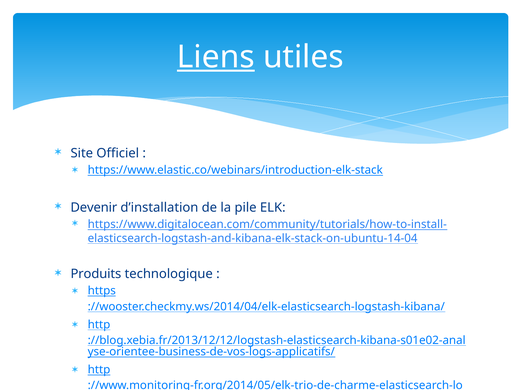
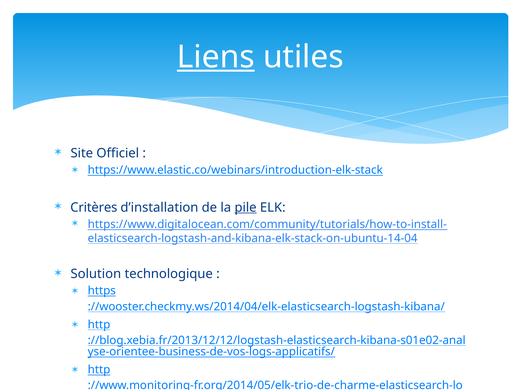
Devenir: Devenir -> Critères (94, 208)
pile underline: none -> present (246, 208)
Produits: Produits -> Solution (96, 274)
